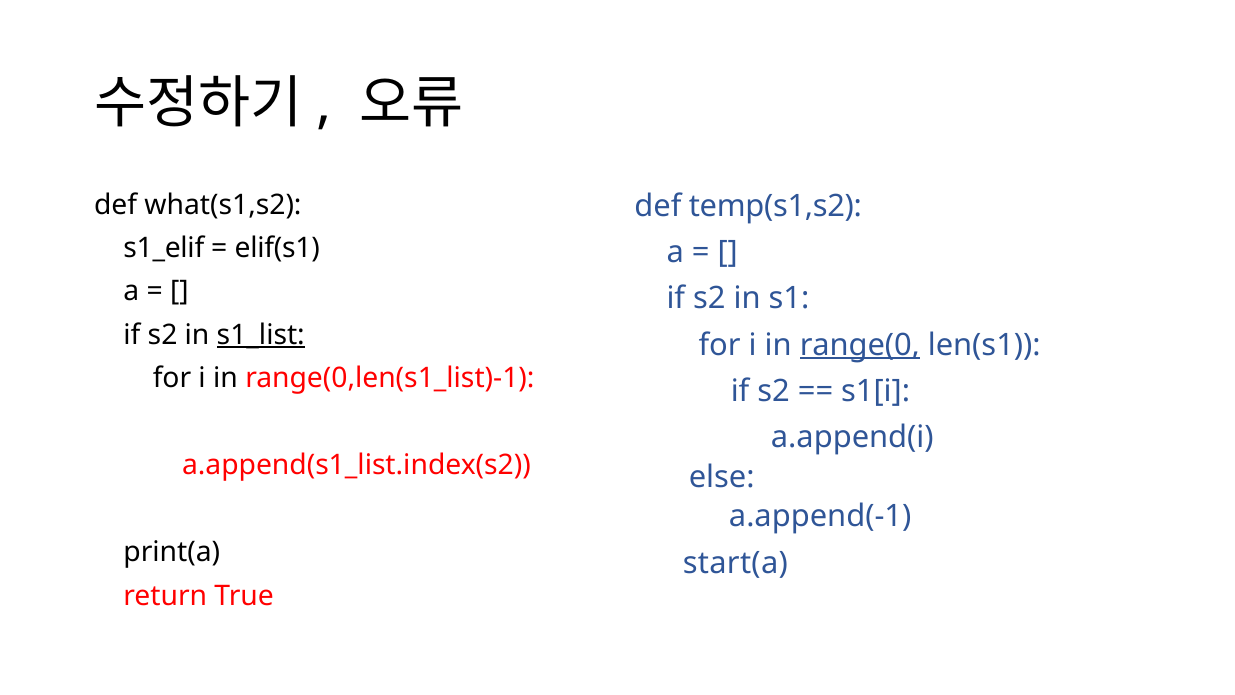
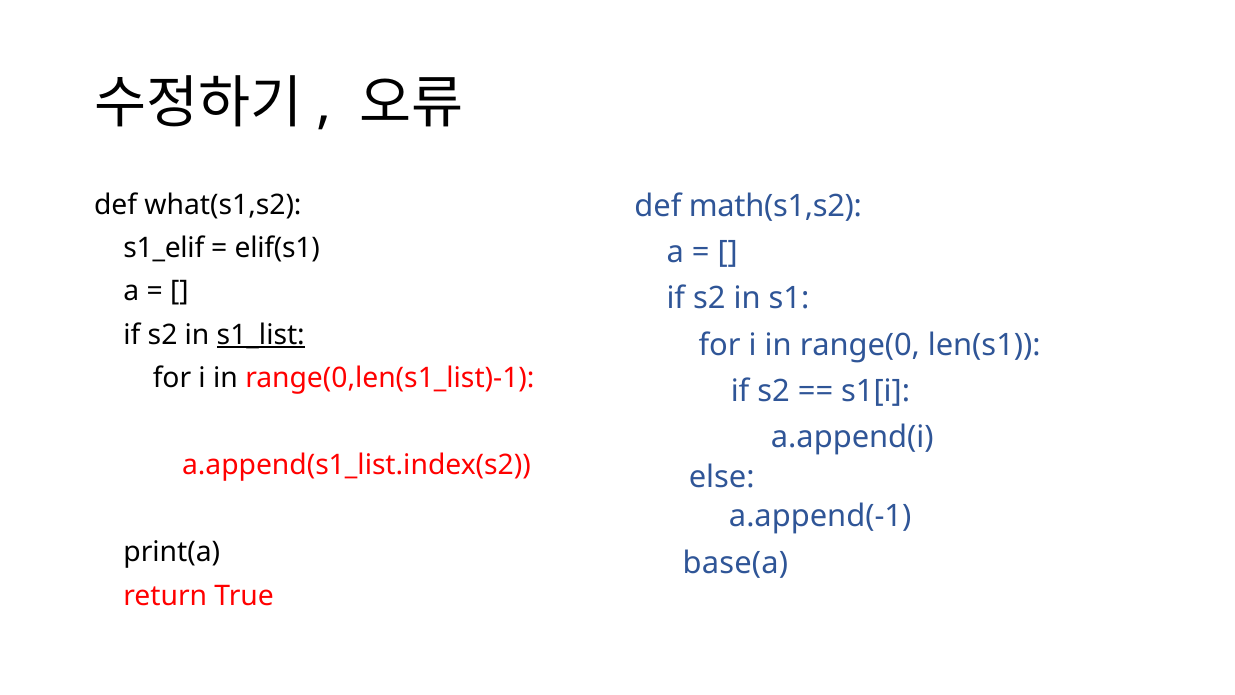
temp(s1,s2: temp(s1,s2 -> math(s1,s2 (775, 206)
range(0 underline: present -> none (860, 345)
start(a: start(a -> base(a (735, 563)
